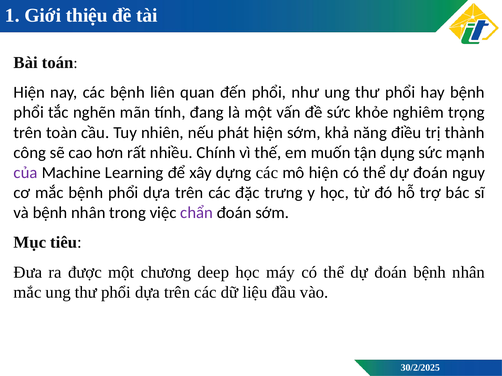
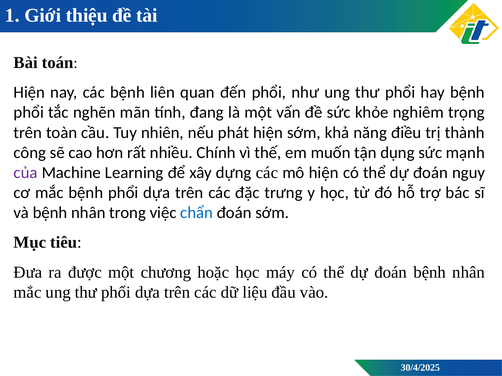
chẩn colour: purple -> blue (197, 213)
deep: deep -> hoặc (213, 273)
30/2/2025: 30/2/2025 -> 30/4/2025 (420, 368)
